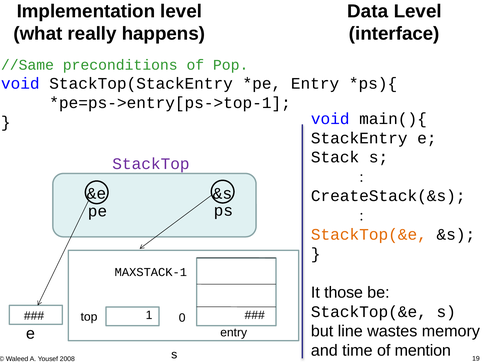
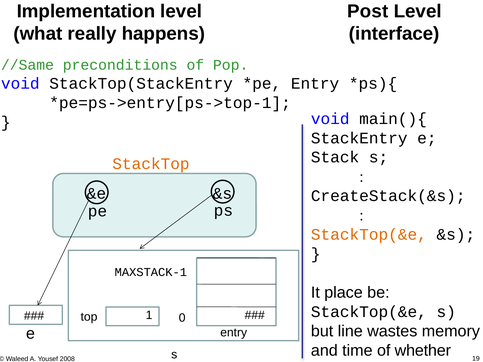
Data: Data -> Post (368, 11)
StackTop colour: purple -> orange (151, 164)
those: those -> place (344, 293)
mention: mention -> whether (423, 351)
